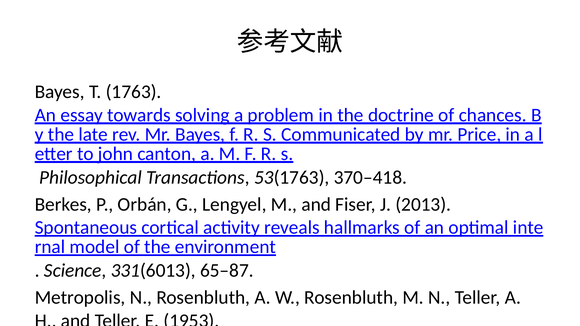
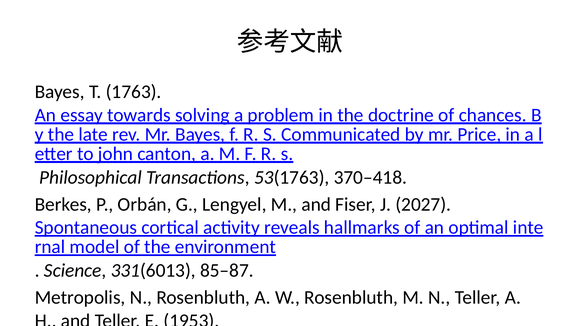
2013: 2013 -> 2027 (423, 205)
65–87: 65–87 -> 85–87 (227, 271)
